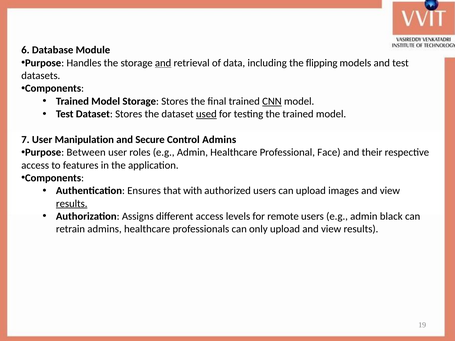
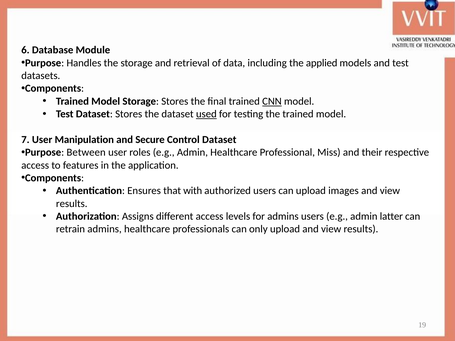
and underline: present -> none (163, 63)
flipping: flipping -> applied (322, 63)
Control Admins: Admins -> Dataset (219, 140)
Face: Face -> Miss (329, 153)
results underline: present -> none (72, 204)
for remote: remote -> admins (283, 217)
black: black -> latter (391, 217)
